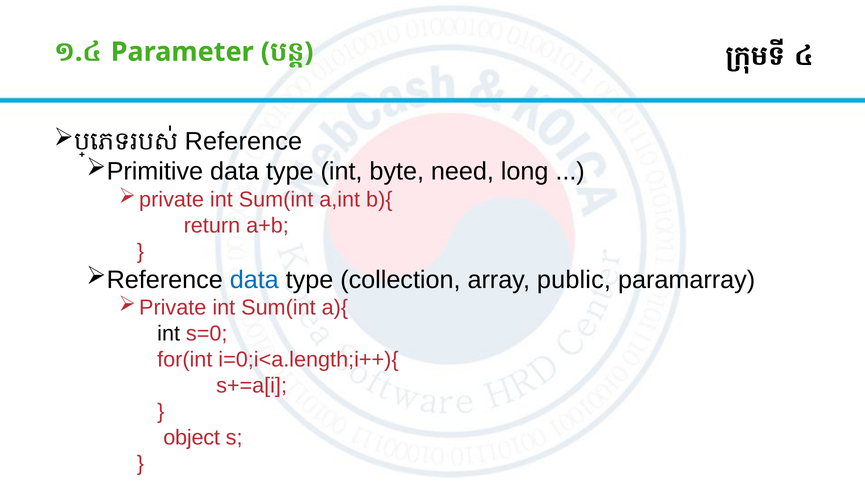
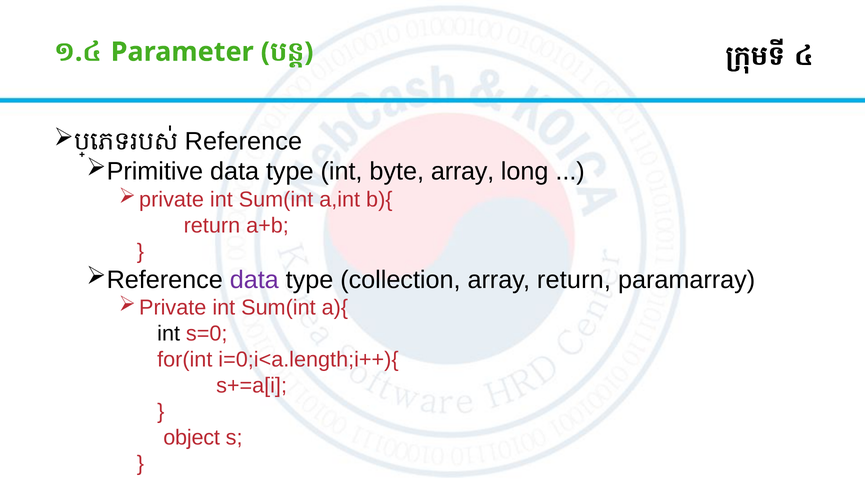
byte need: need -> array (463, 171)
data colour: blue -> purple (254, 280)
array public: public -> return (574, 280)
